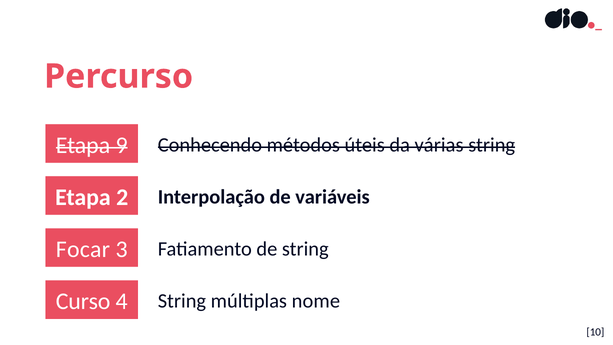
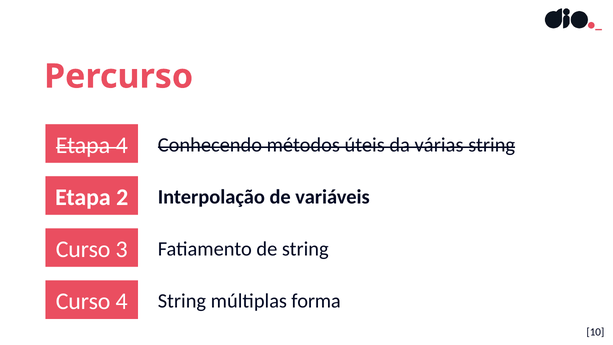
Etapa 9: 9 -> 4 (122, 145)
Focar: Focar -> Curso (83, 249)
nome: nome -> forma (316, 301)
